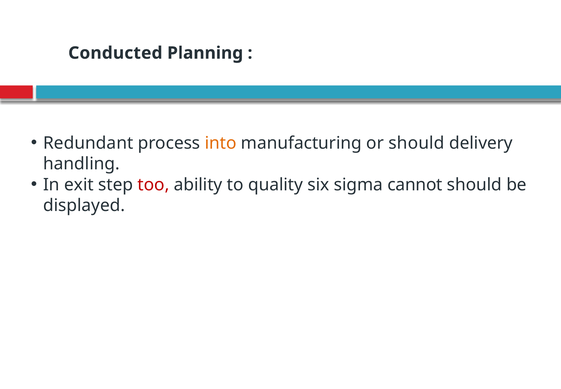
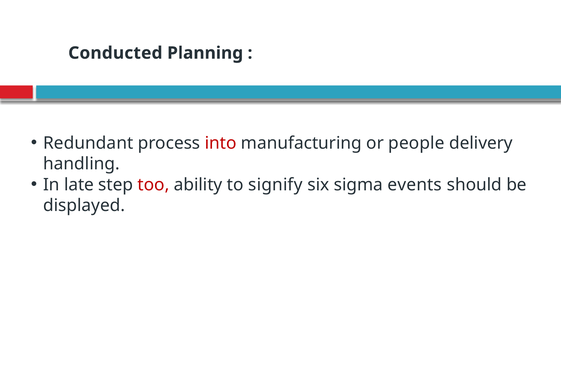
into colour: orange -> red (221, 143)
or should: should -> people (416, 143)
exit: exit -> late (79, 184)
quality: quality -> signify (275, 184)
cannot: cannot -> events (415, 184)
